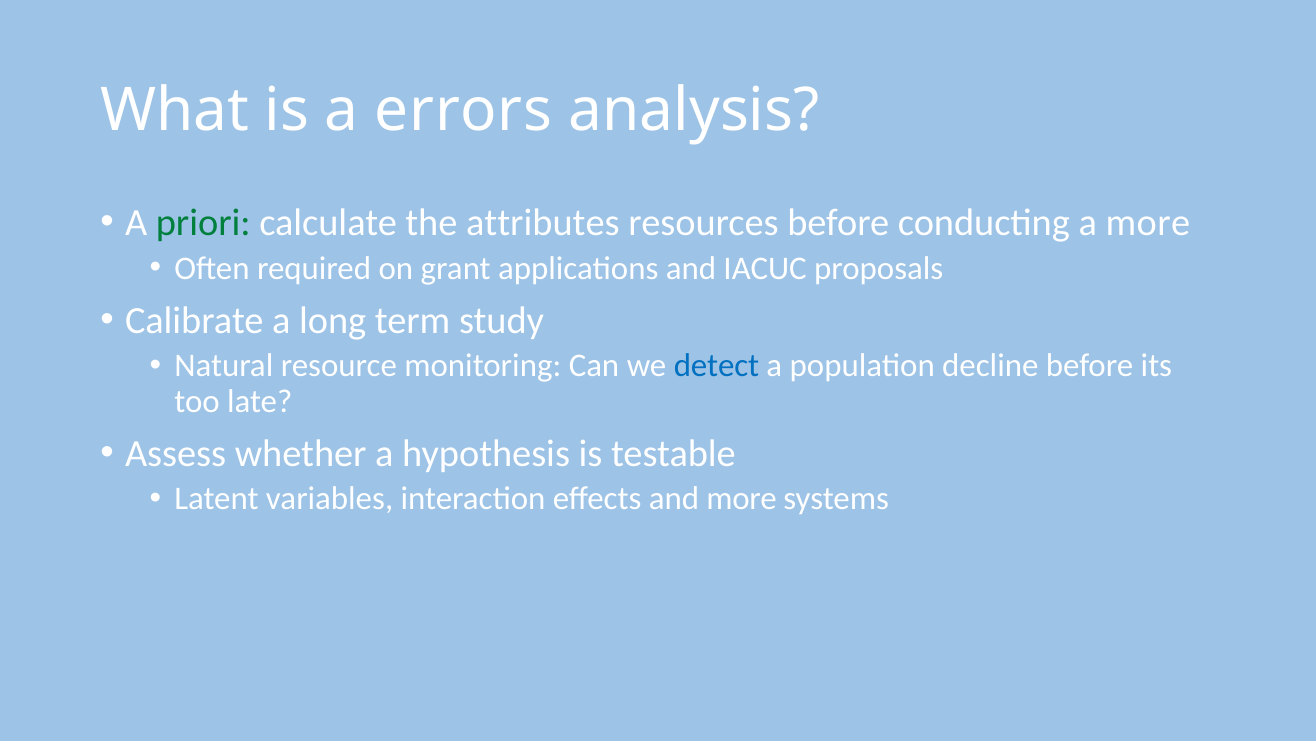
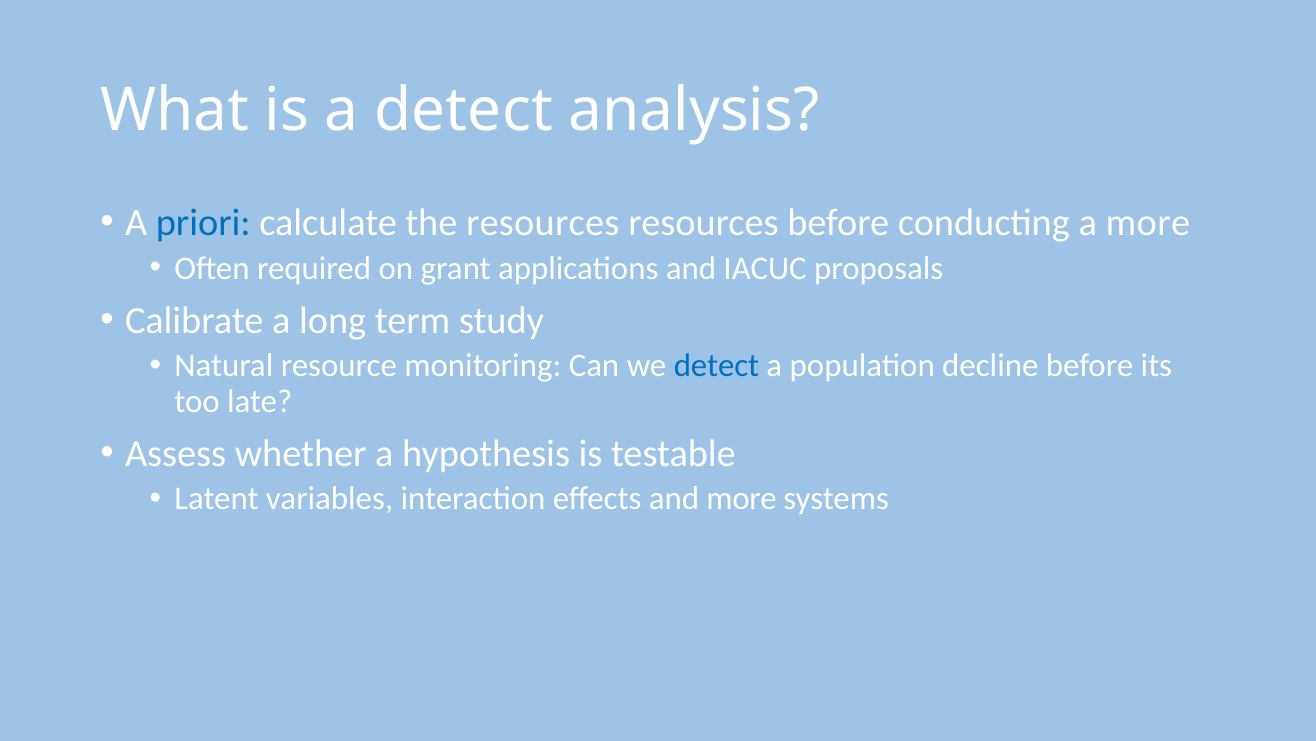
a errors: errors -> detect (464, 111)
priori colour: green -> blue (203, 222)
the attributes: attributes -> resources (543, 222)
